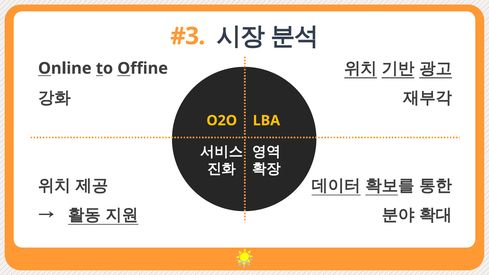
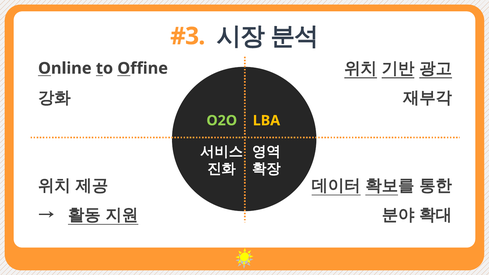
O2O colour: yellow -> light green (222, 121)
